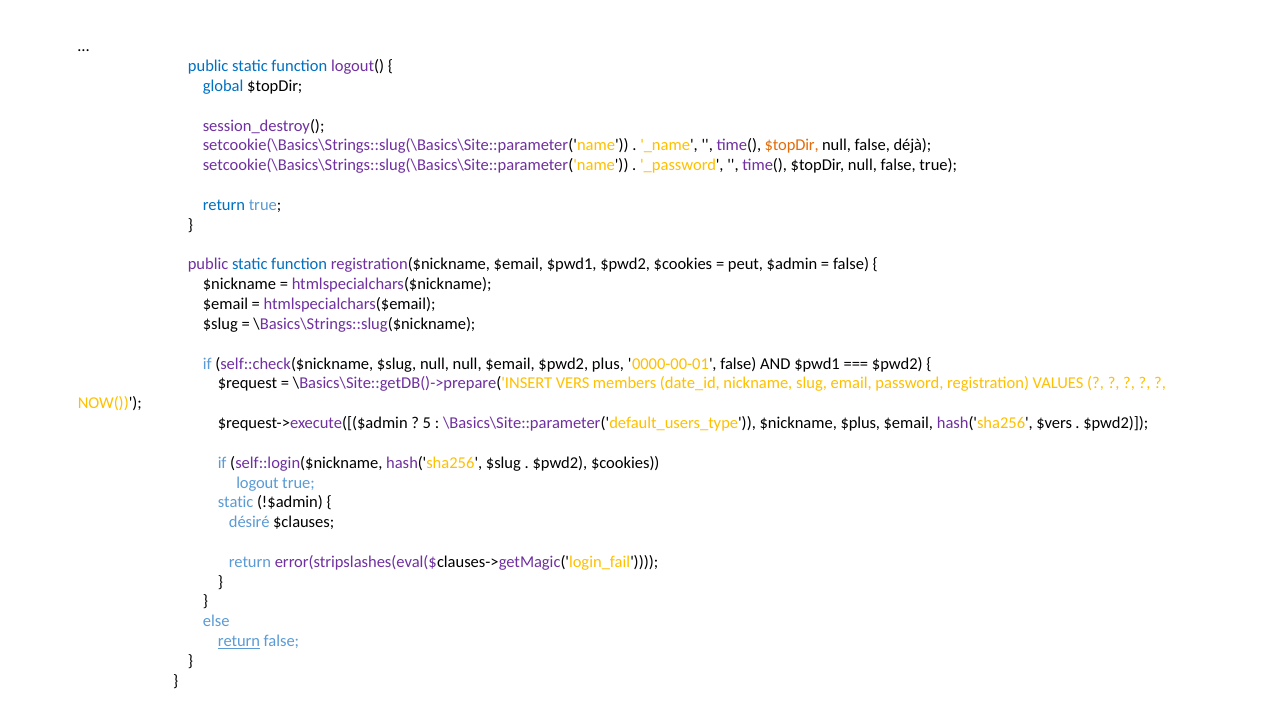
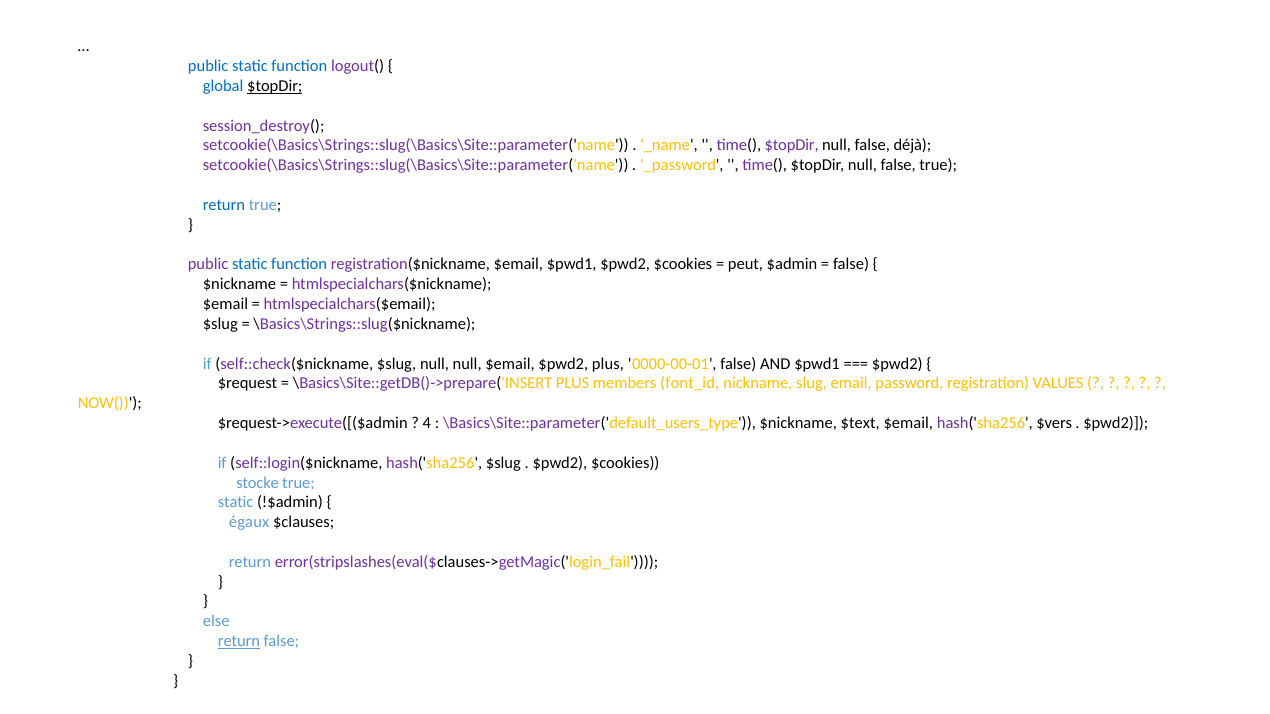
$topDir underline: none -> present (275, 86)
$topDir colour: orange -> purple (792, 146)
\Basics\Site::getDB()->prepare('INSERT VERS: VERS -> PLUS (573, 384)
date_id: date_id -> font_id (690, 384)
5: 5 -> 4 (427, 423)
$plus: $plus -> $text (860, 423)
logout: logout -> stocke (258, 483)
désiré: désiré -> égaux (249, 523)
